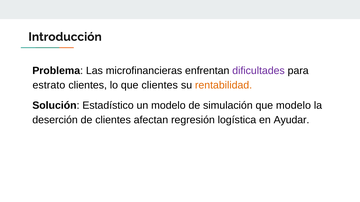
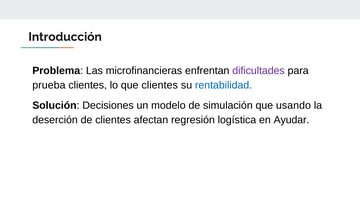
estrato: estrato -> prueba (49, 85)
rentabilidad colour: orange -> blue (224, 85)
Estadístico: Estadístico -> Decisiones (108, 106)
que modelo: modelo -> usando (293, 106)
